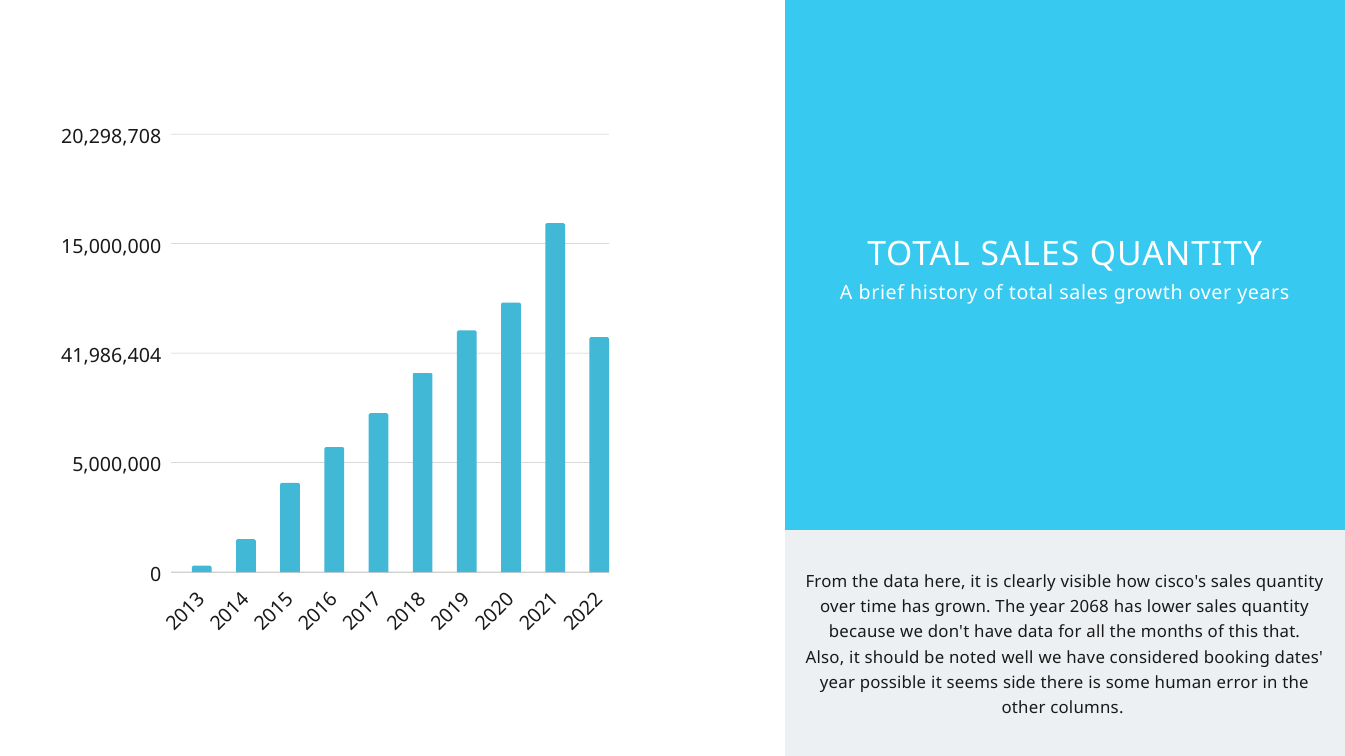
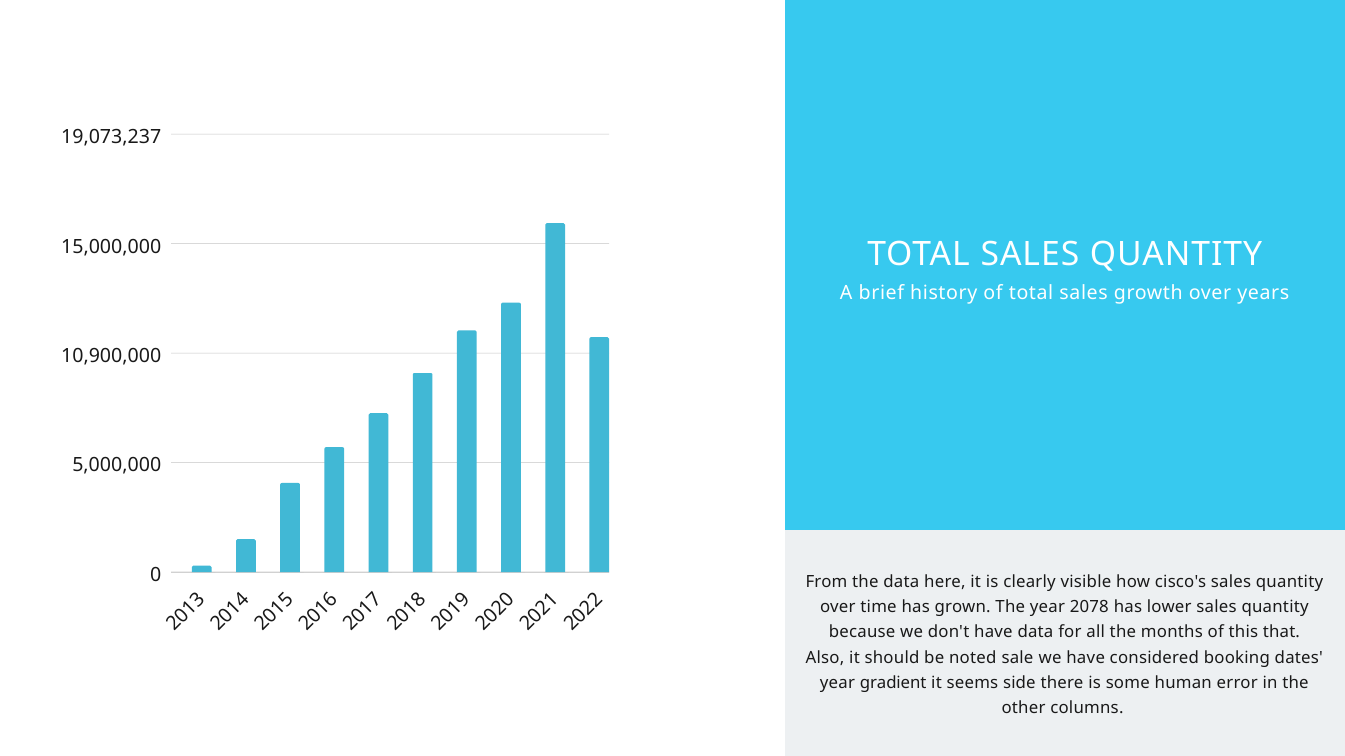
20,298,708: 20,298,708 -> 19,073,237 (111, 137)
41,986,404: 41,986,404 -> 10,900,000 (111, 356)
2068: 2068 -> 2078 (1089, 608)
well: well -> sale (1017, 658)
possible: possible -> gradient (893, 683)
